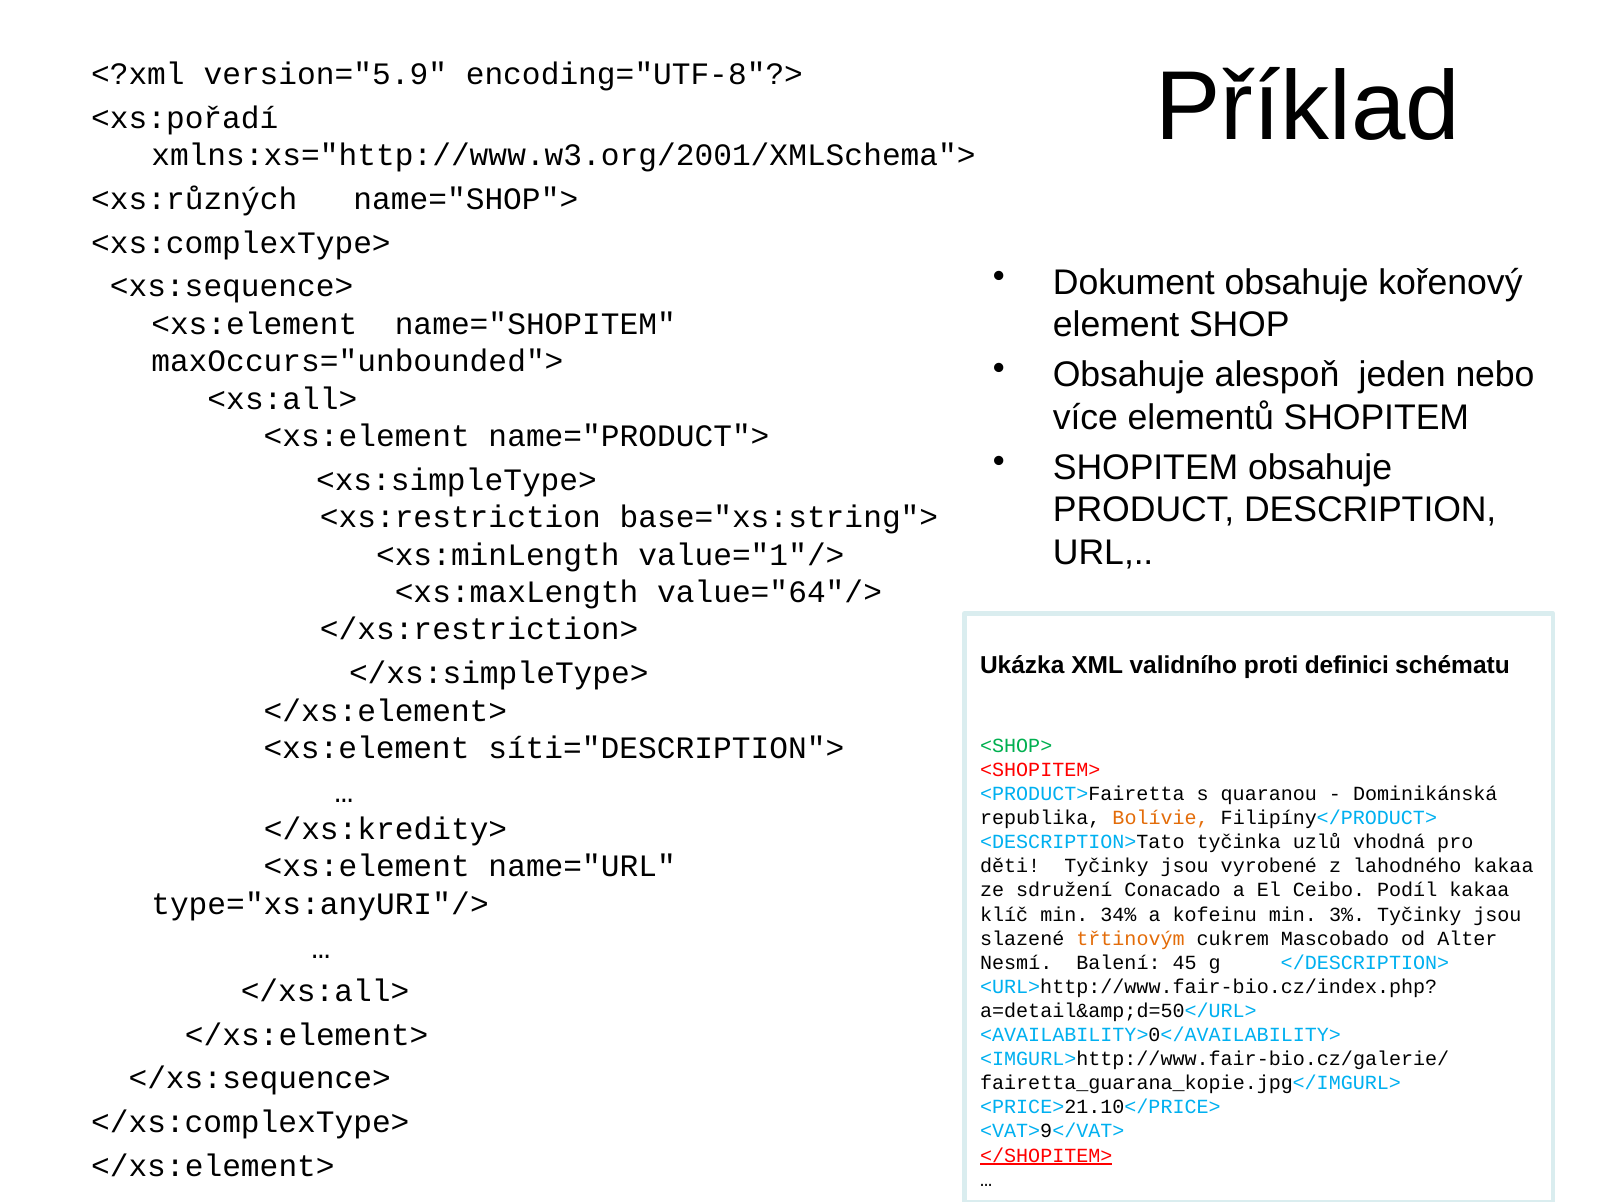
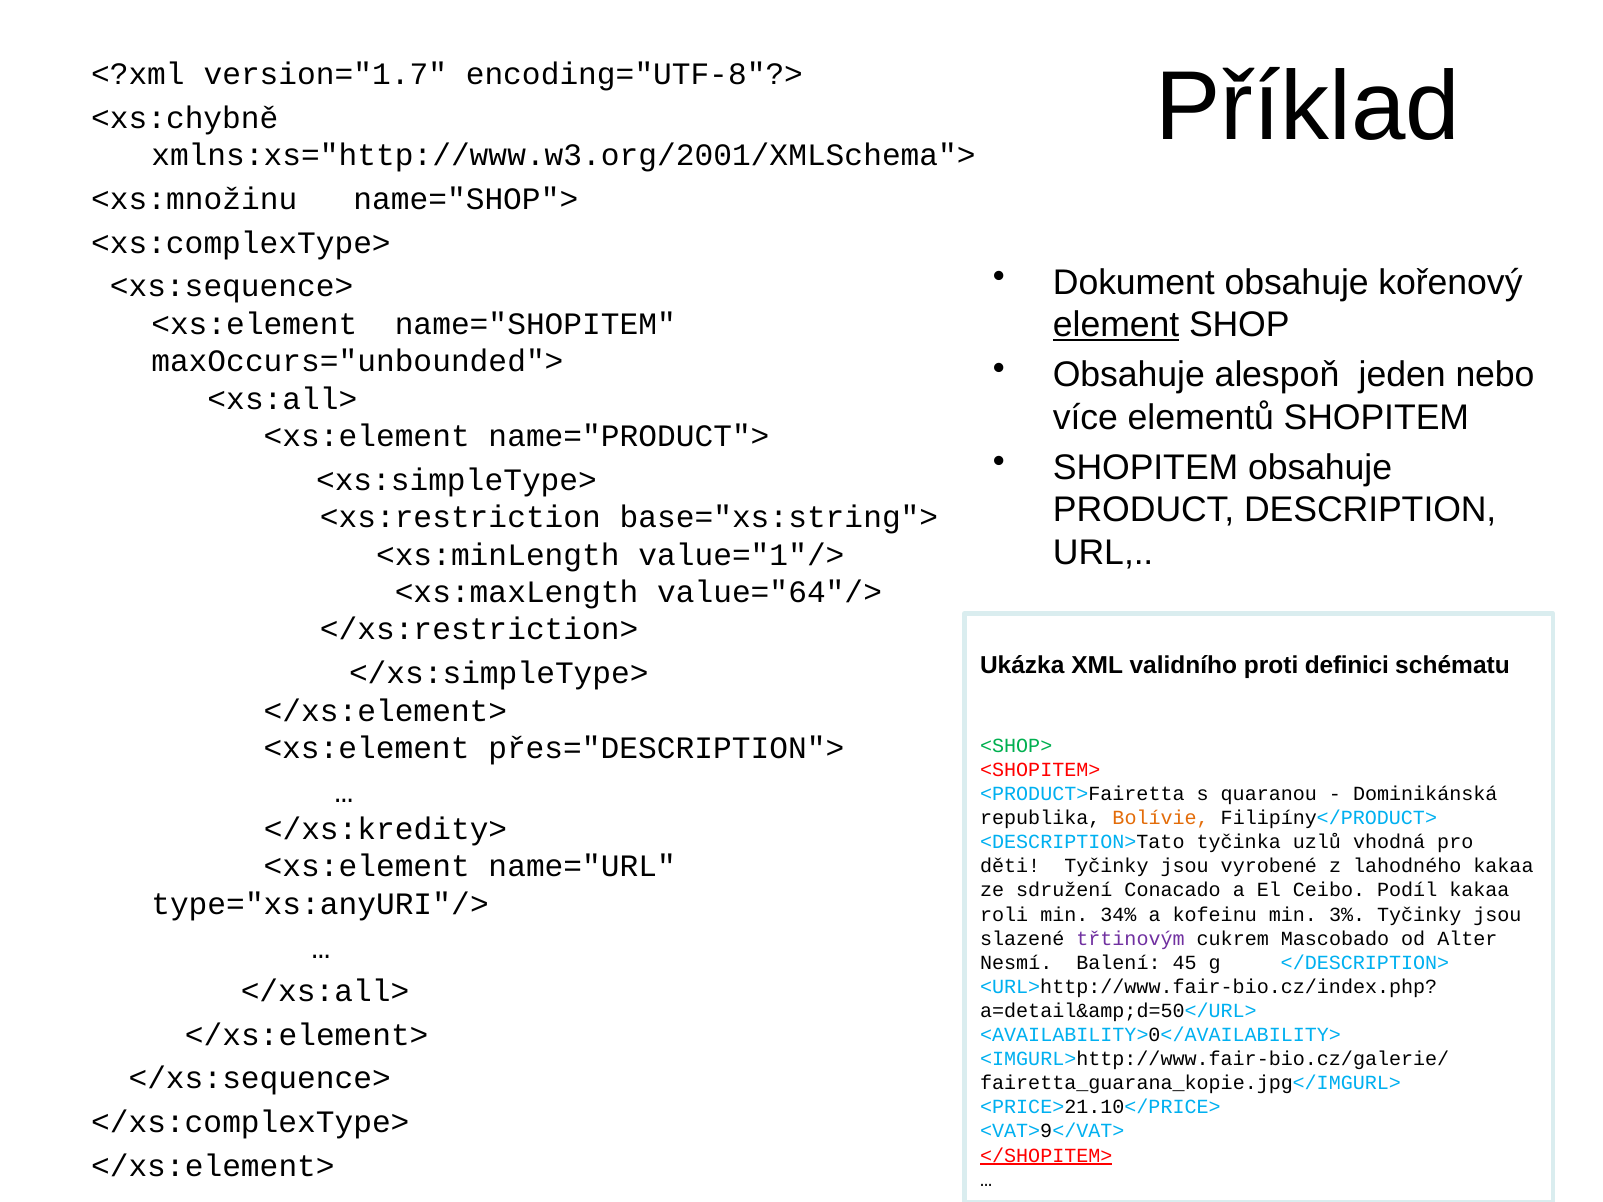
version="5.9: version="5.9 -> version="1.7 (325, 75)
<xs:pořadí: <xs:pořadí -> <xs:chybně (185, 118)
<xs:různých: <xs:různých -> <xs:množinu (194, 199)
element underline: none -> present (1116, 325)
síti="DESCRIPTION">: síti="DESCRIPTION"> -> přes="DESCRIPTION"> (666, 748)
klíč: klíč -> roli (1004, 915)
třtinovým colour: orange -> purple (1130, 939)
